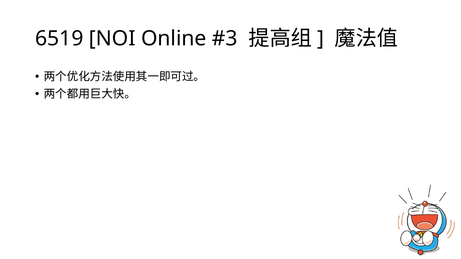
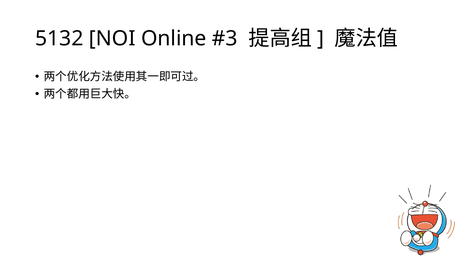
6519: 6519 -> 5132 (59, 39)
